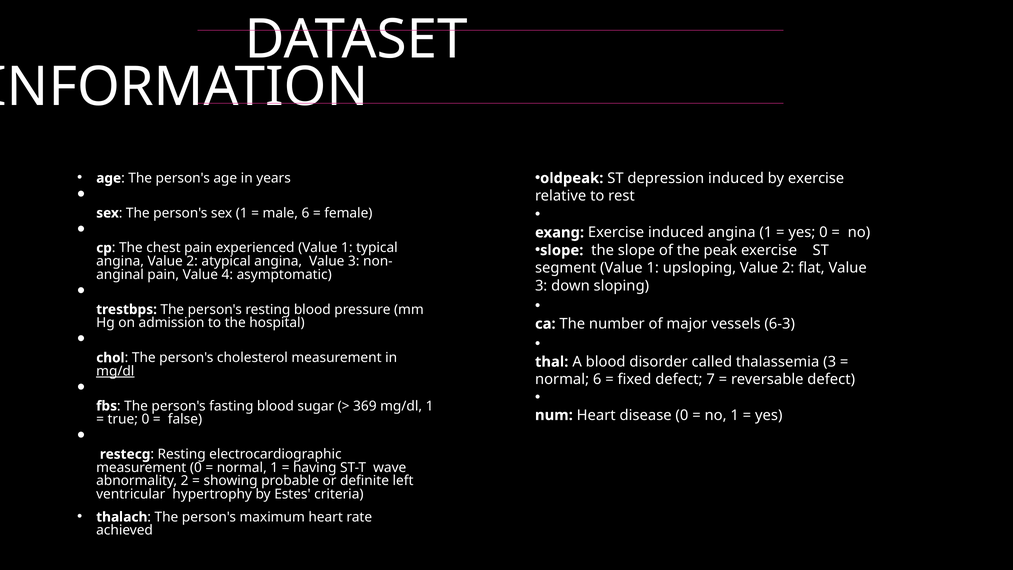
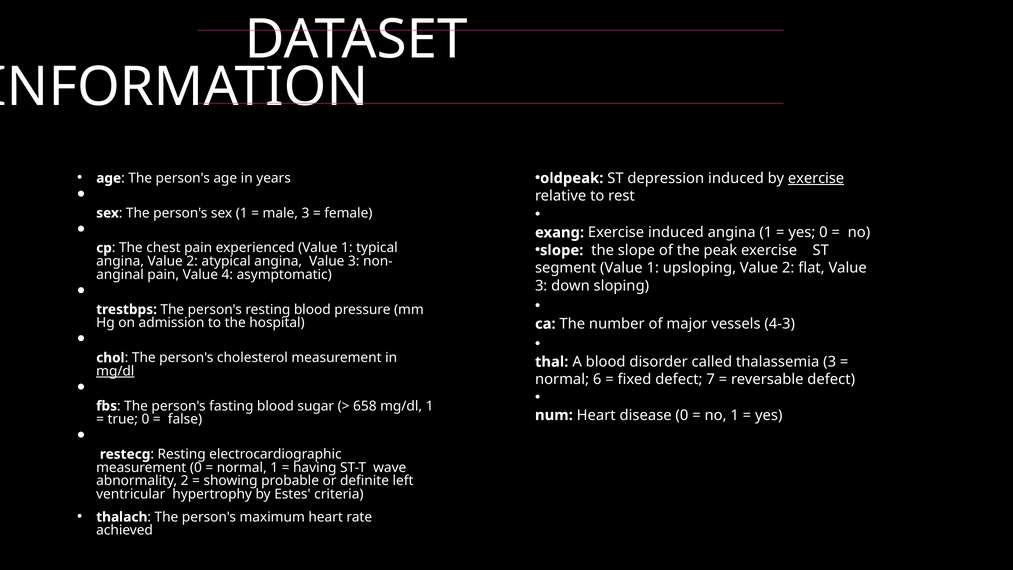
exercise underline: none -> present (816, 178)
male 6: 6 -> 3 (305, 213)
6-3: 6-3 -> 4-3 (780, 324)
369: 369 -> 658 (365, 406)
